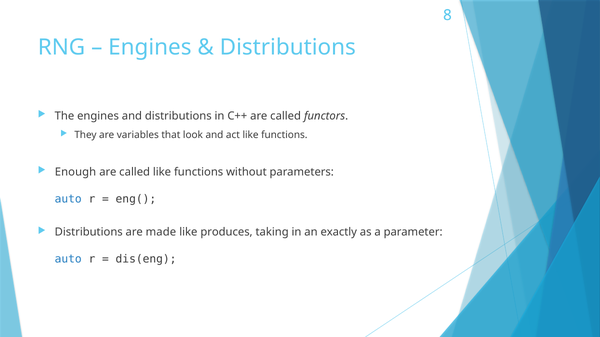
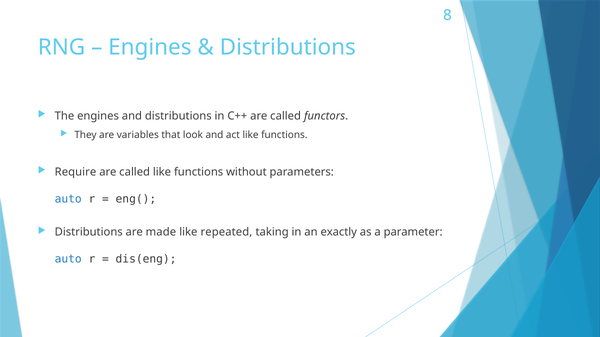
Enough: Enough -> Require (75, 172)
produces: produces -> repeated (226, 233)
